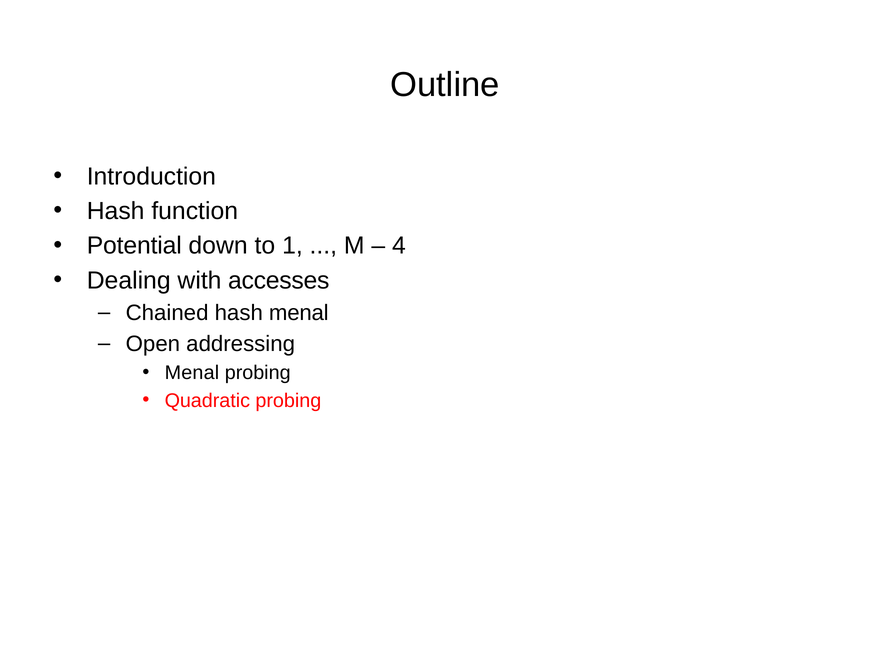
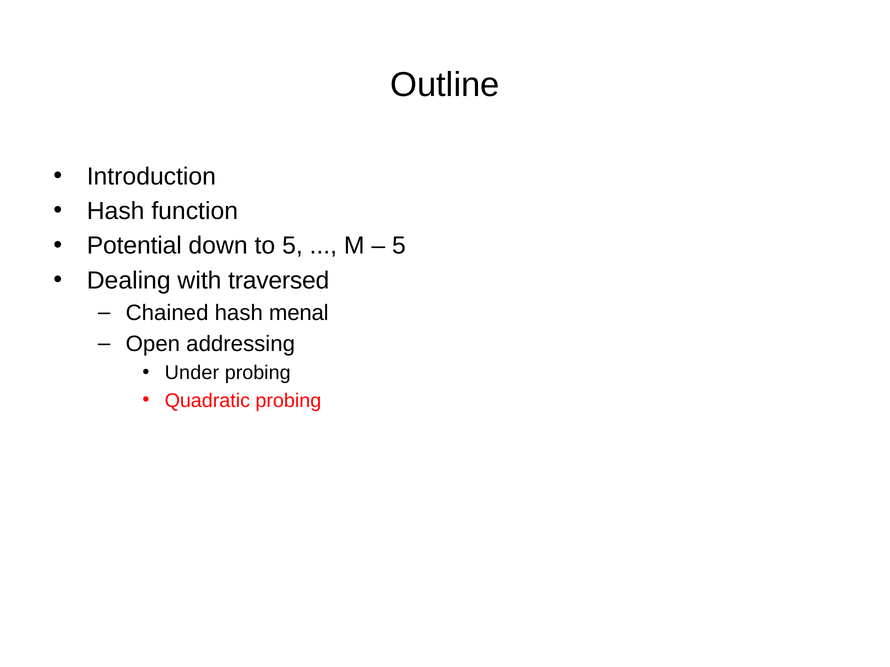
to 1: 1 -> 5 (292, 246)
4: 4 -> 5 (399, 246)
accesses: accesses -> traversed (279, 281)
Menal: Menal -> Under (192, 373)
